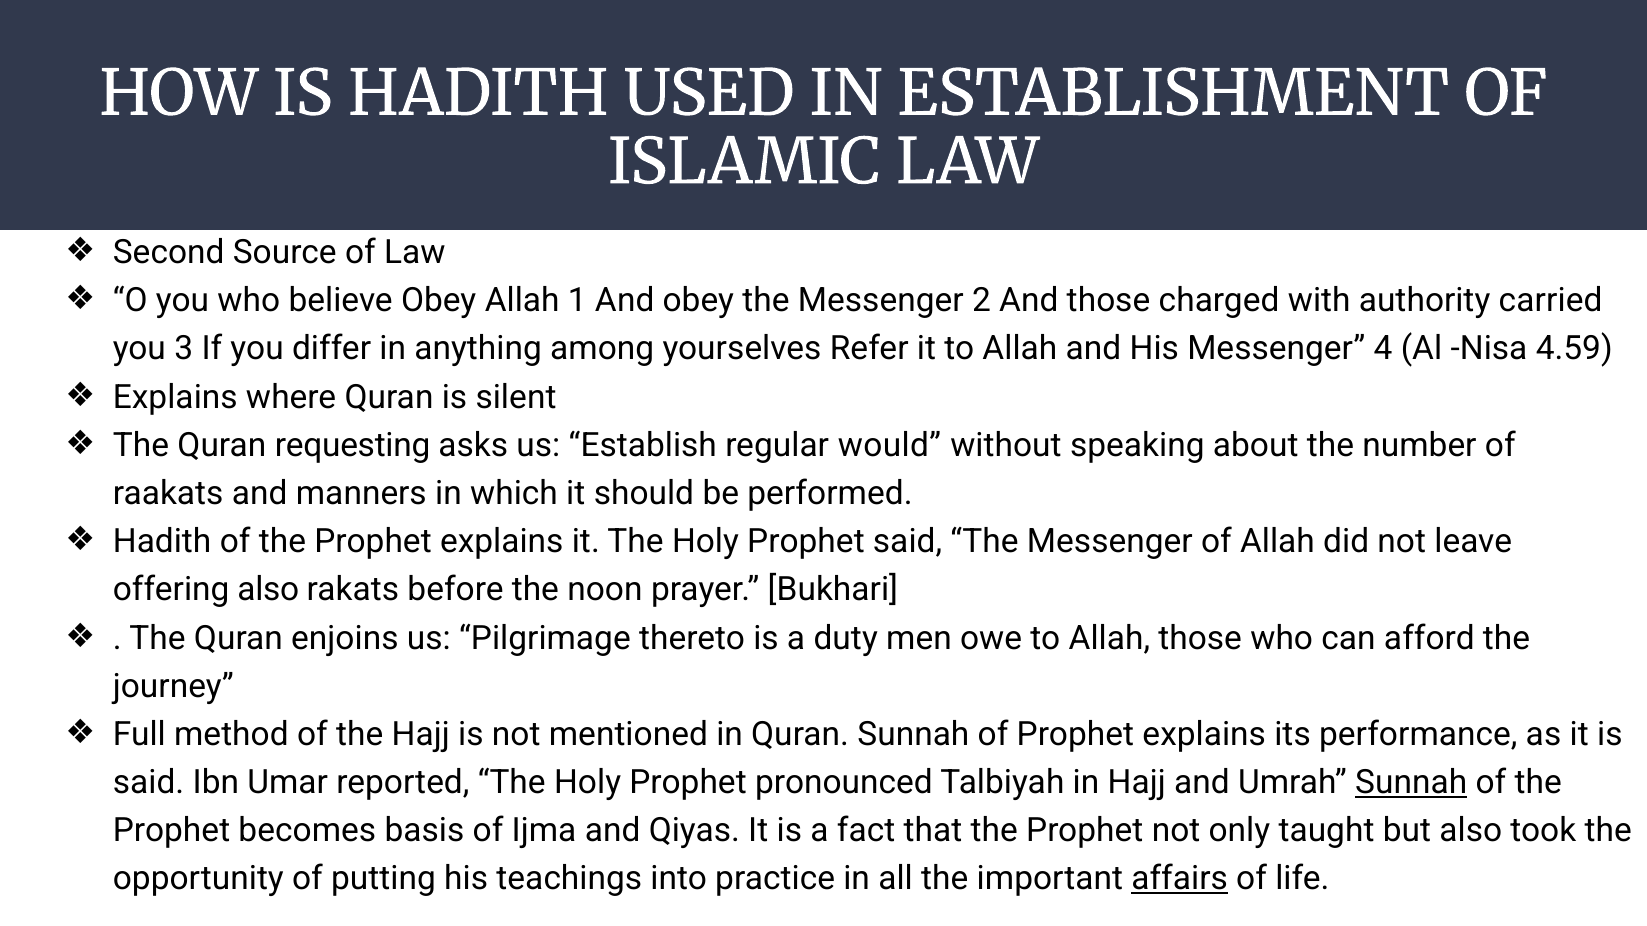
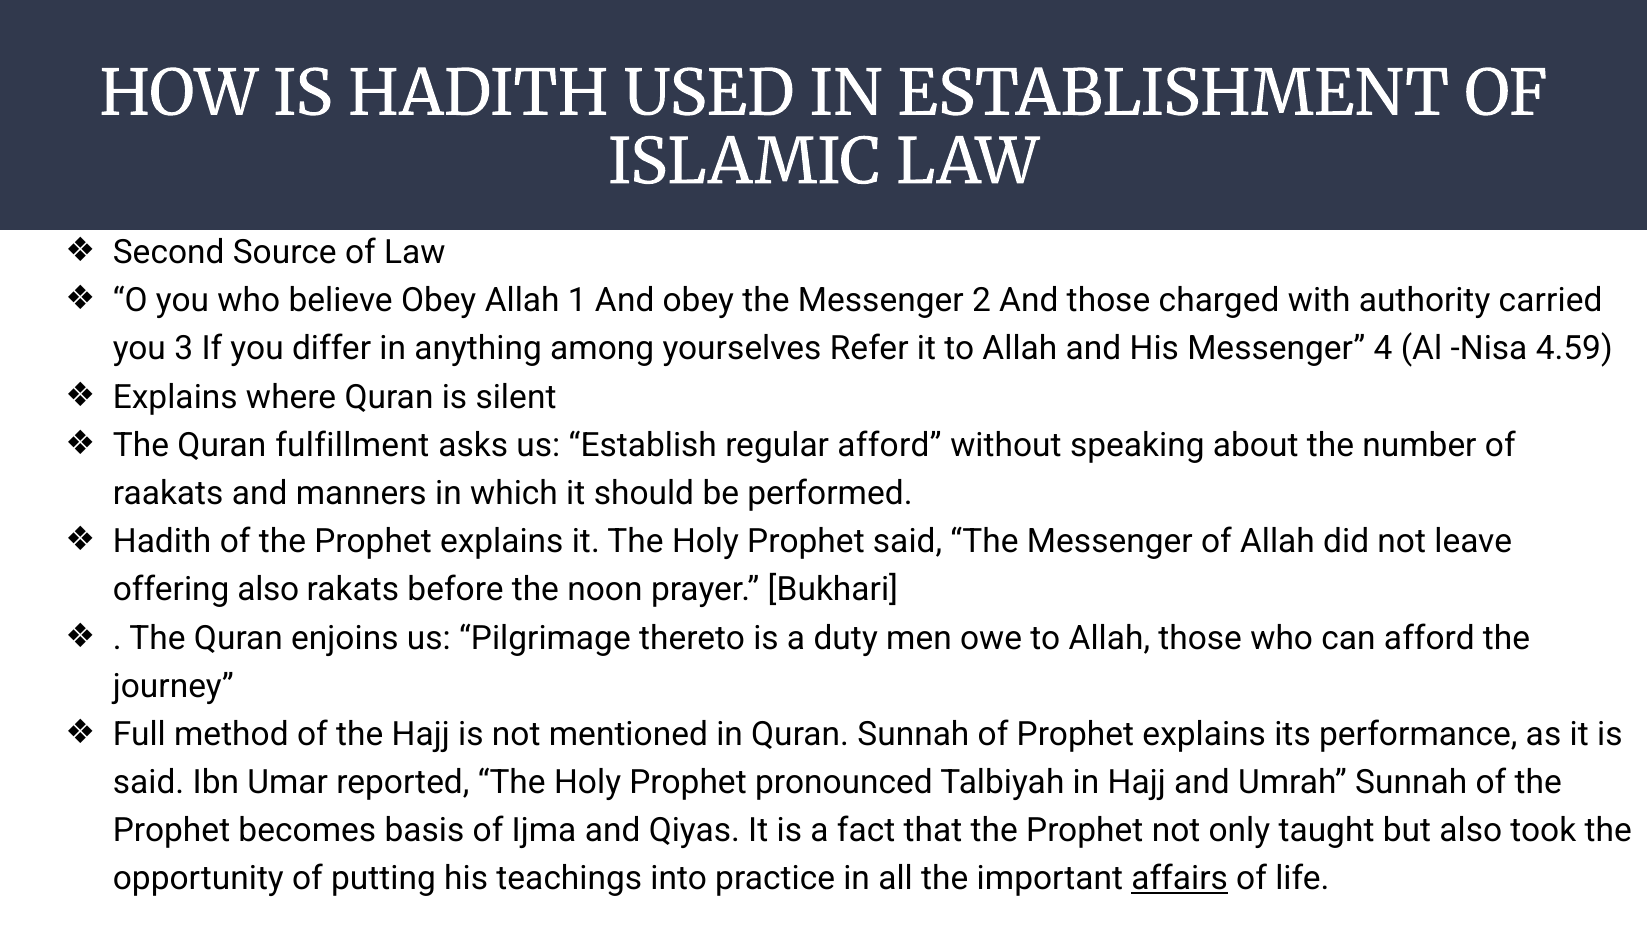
requesting: requesting -> fulfillment (352, 446)
regular would: would -> afford (890, 446)
Sunnah underline: present -> none (1411, 783)
